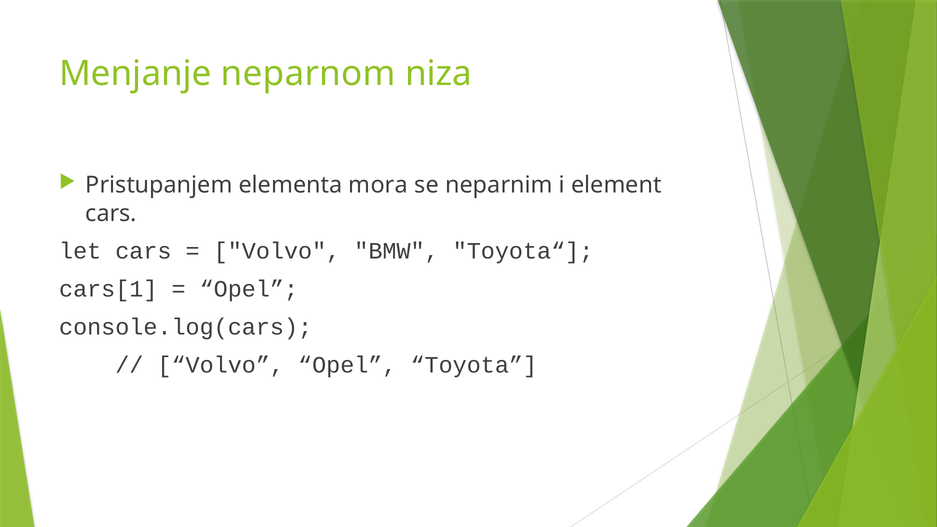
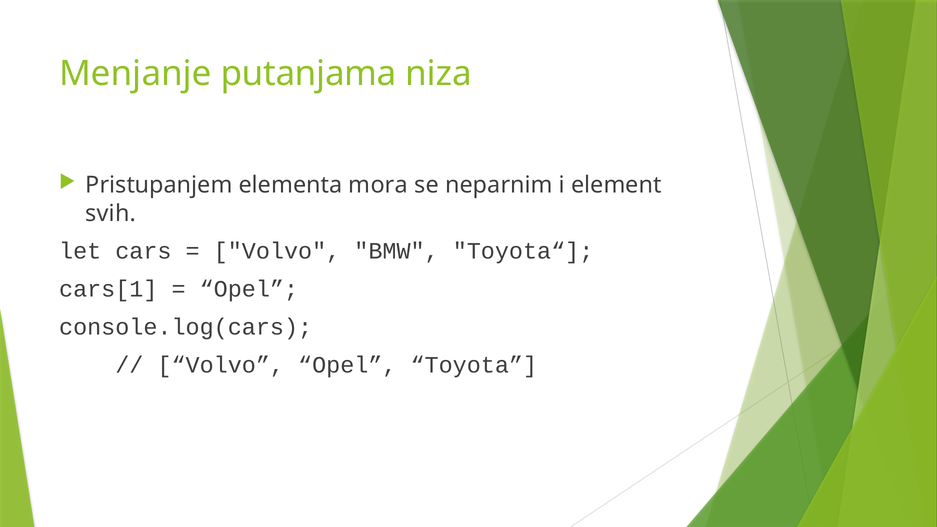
neparnom: neparnom -> putanjama (309, 74)
cars: cars -> svih (111, 213)
